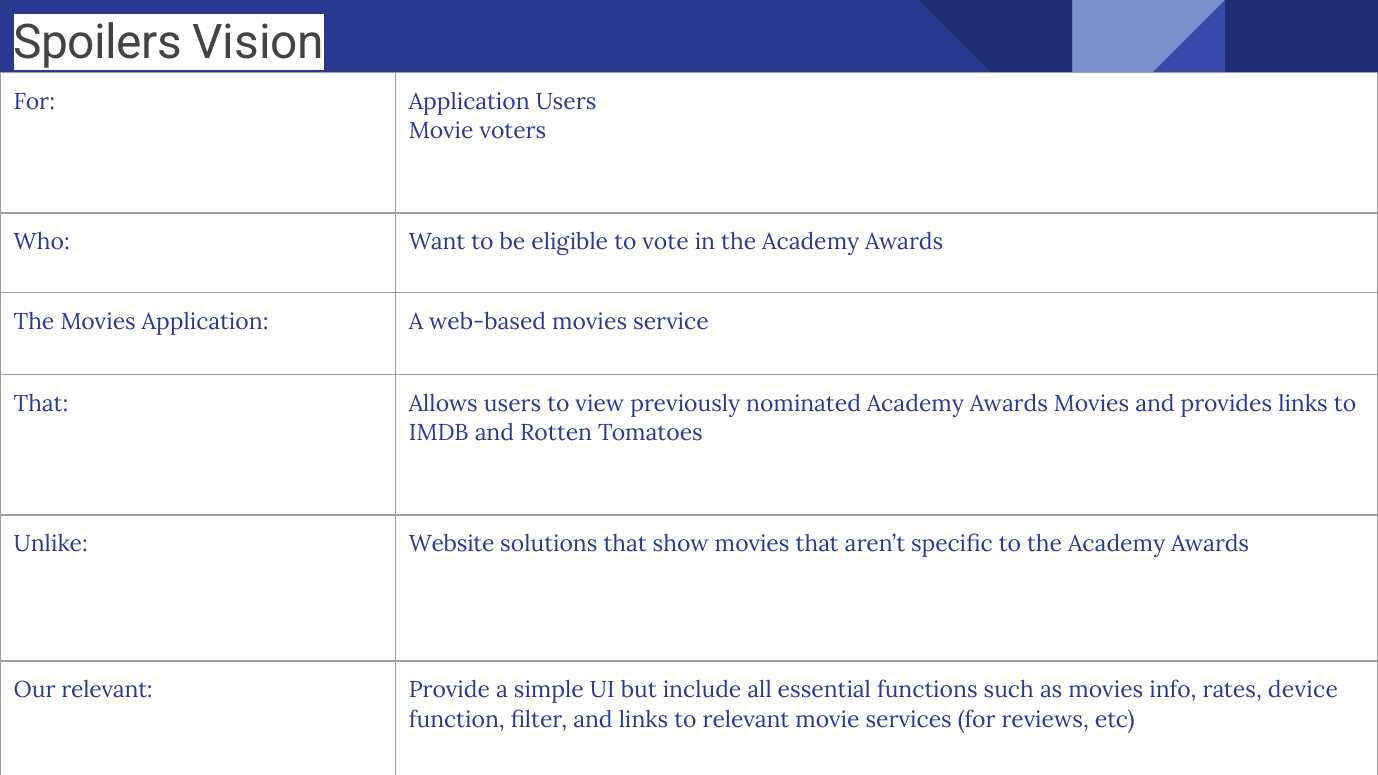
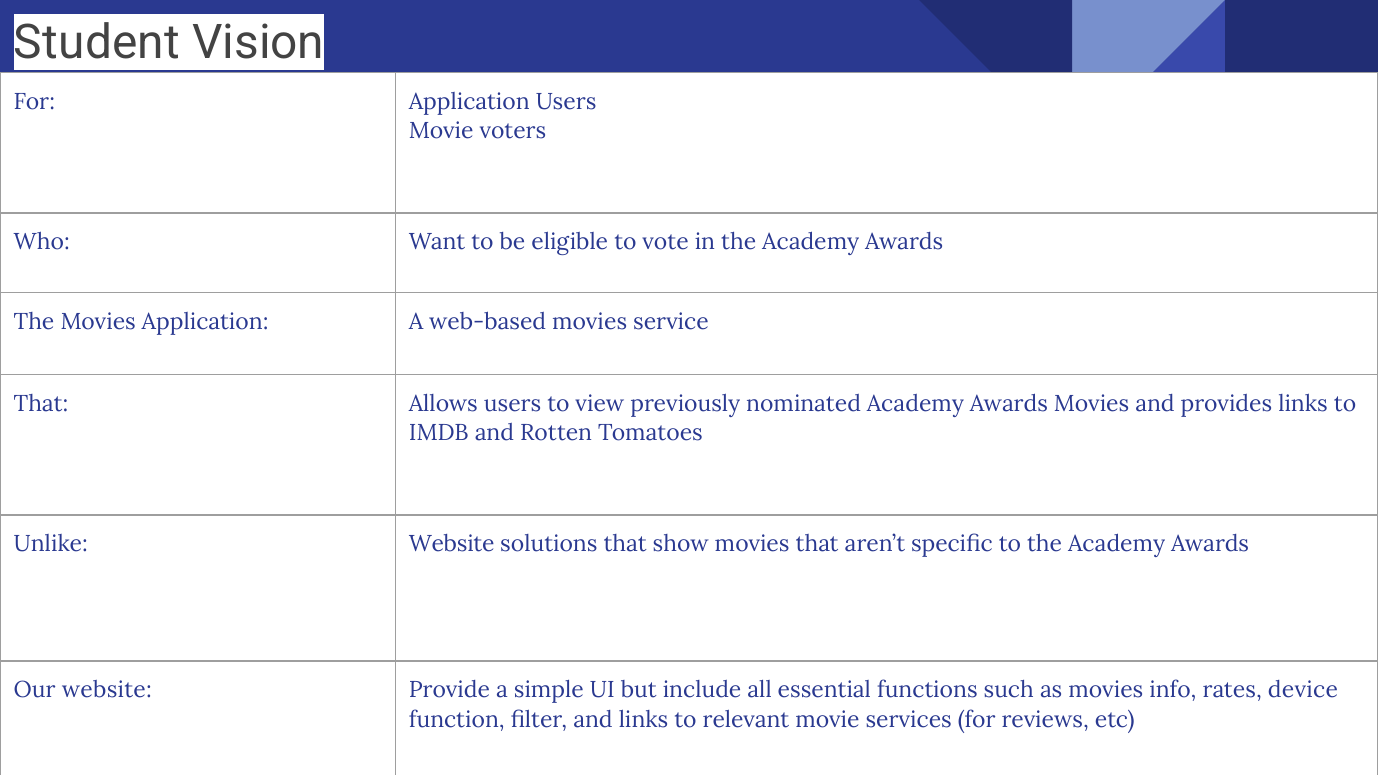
Spoilers: Spoilers -> Student (97, 42)
Our relevant: relevant -> website (107, 690)
